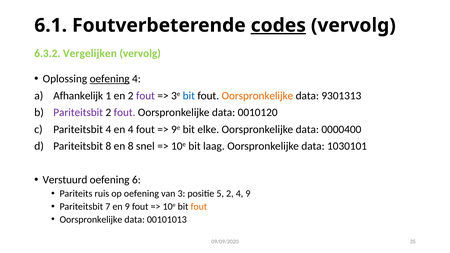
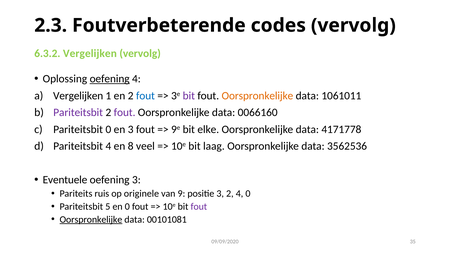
6.1: 6.1 -> 2.3 (51, 25)
codes underline: present -> none (278, 25)
Afhankelijk: Afhankelijk -> Vergelijken (78, 96)
fout colour: purple -> blue (145, 96)
bit colour: blue -> purple (189, 96)
9301313: 9301313 -> 1061011 (341, 96)
0010120: 0010120 -> 0066160 (258, 113)
Pariteitsbit 4: 4 -> 0 (108, 129)
en 4: 4 -> 3 (131, 129)
0000400: 0000400 -> 4171778 (341, 129)
Pariteitsbit 8: 8 -> 4 (108, 146)
snel: snel -> veel (145, 146)
1030101: 1030101 -> 3562536 (347, 146)
Verstuurd: Verstuurd -> Eventuele (65, 180)
oefening 6: 6 -> 3 (136, 180)
op oefening: oefening -> originele (141, 194)
3: 3 -> 9 (181, 194)
positie 5: 5 -> 3 (220, 194)
4 9: 9 -> 0 (248, 194)
7: 7 -> 5 (108, 207)
en 9: 9 -> 0 (127, 207)
fout colour: orange -> purple (199, 207)
Oorspronkelijke underline: none -> present (91, 220)
00101013: 00101013 -> 00101081 (167, 220)
